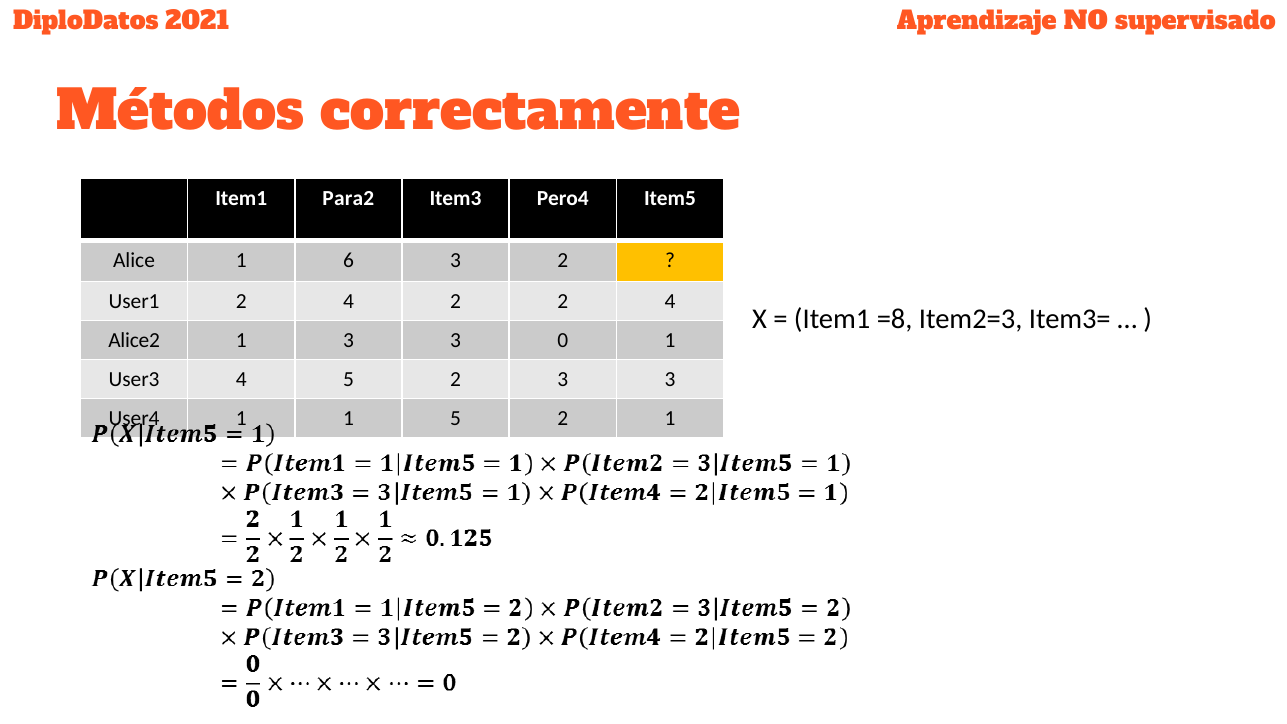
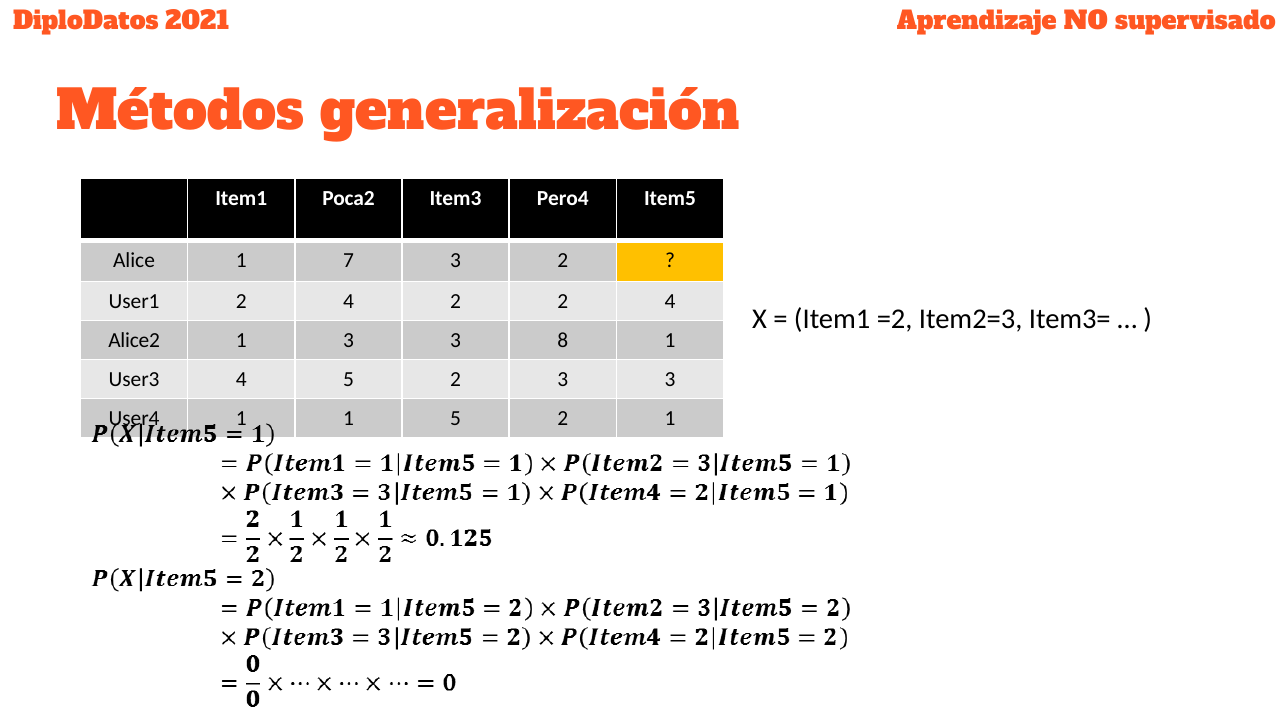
correctamente: correctamente -> generalización (530, 111)
Para2: Para2 -> Poca2 (348, 198)
6: 6 -> 7 (348, 260)
=8: =8 -> =2 (895, 319)
0: 0 -> 8 (563, 340)
